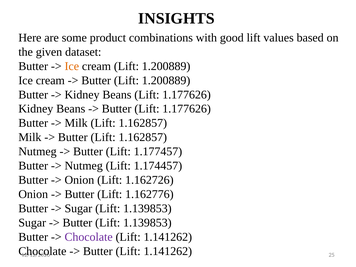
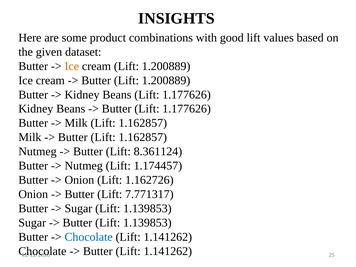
1.177457: 1.177457 -> 8.361124 (158, 152)
1.162776: 1.162776 -> 7.771317 (149, 194)
Chocolate colour: purple -> blue (89, 237)
